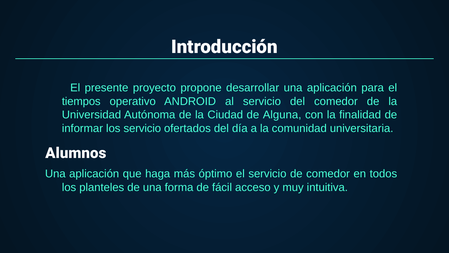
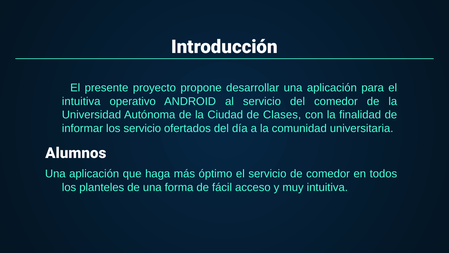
tiempos: tiempos -> intuitiva (81, 101)
Alguna: Alguna -> Clases (282, 115)
